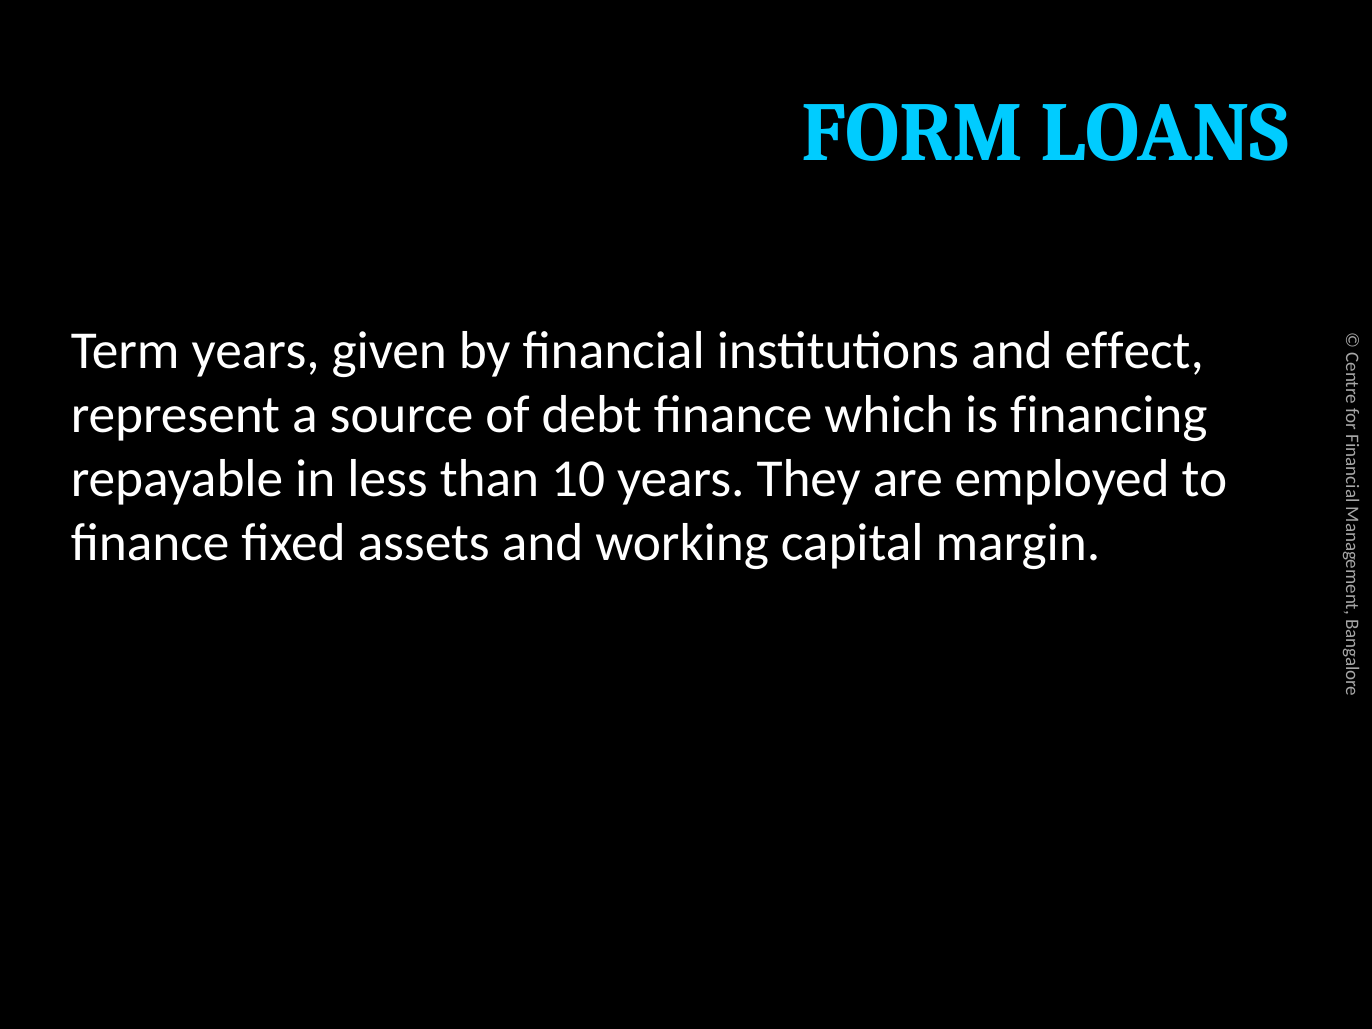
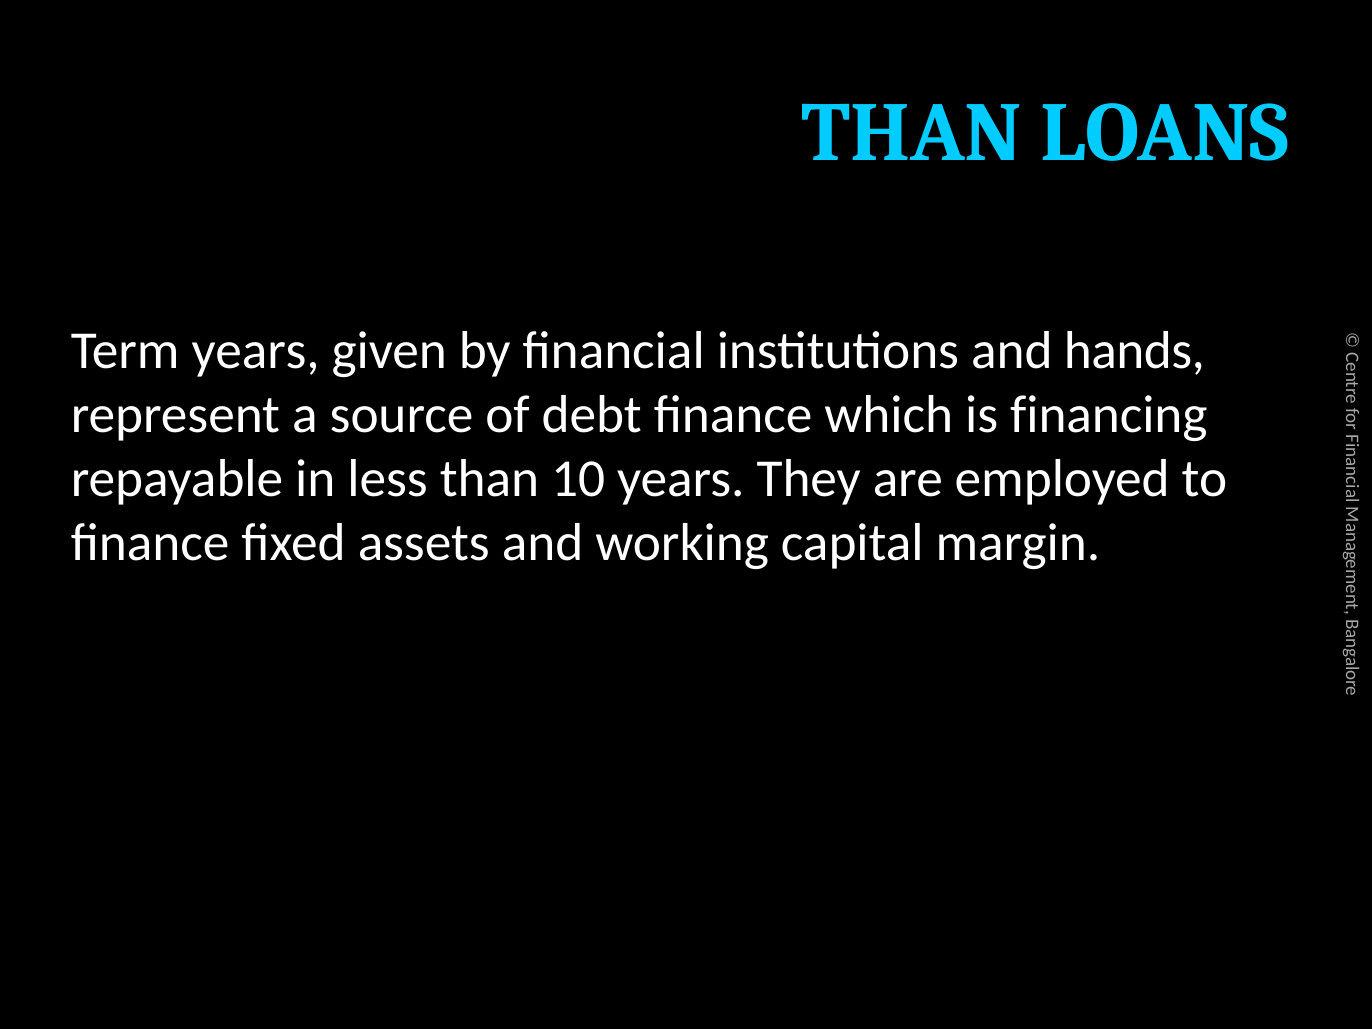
FORM: FORM -> THAN (912, 133)
effect: effect -> hands (1134, 351)
